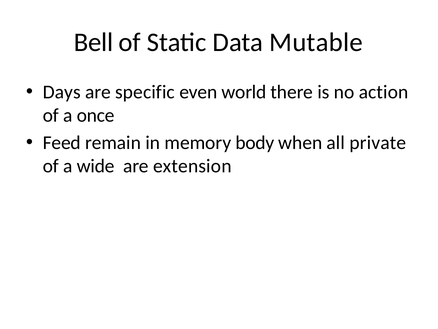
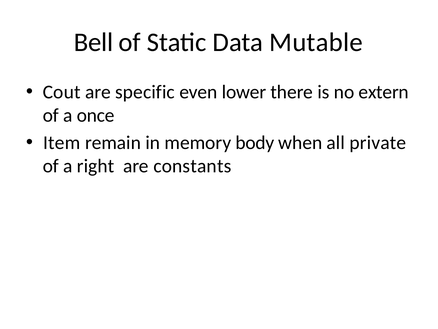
Days: Days -> Cout (62, 92)
world: world -> lower (244, 92)
action: action -> extern (384, 92)
Feed: Feed -> Item (62, 143)
wide: wide -> right (96, 166)
extension: extension -> constants (192, 166)
